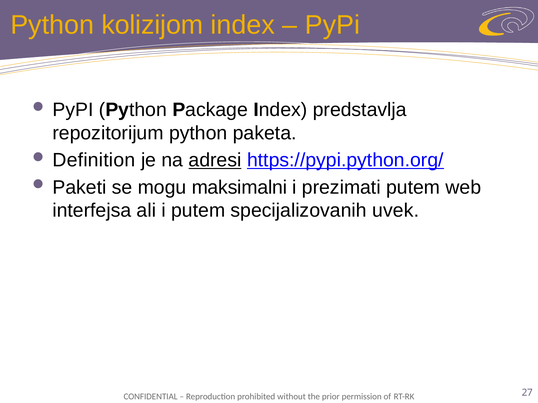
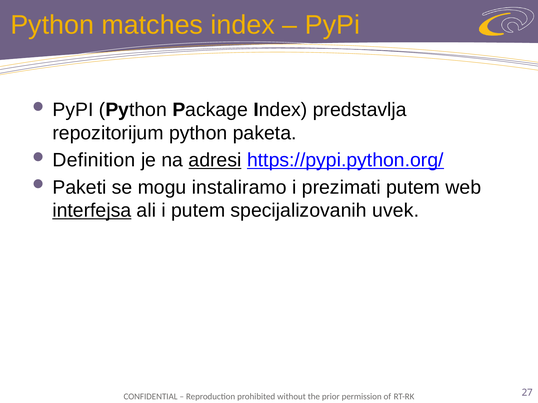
kolizijom: kolizijom -> matches (152, 25)
maksimalni: maksimalni -> instaliramo (239, 188)
interfejsa underline: none -> present (92, 211)
